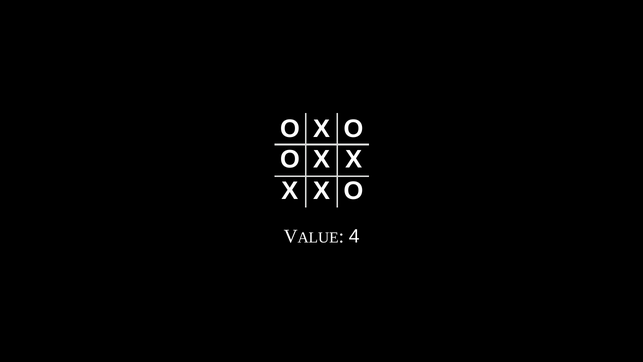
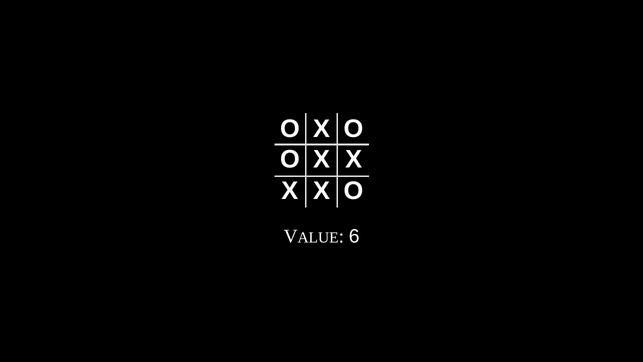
4: 4 -> 6 (354, 236)
